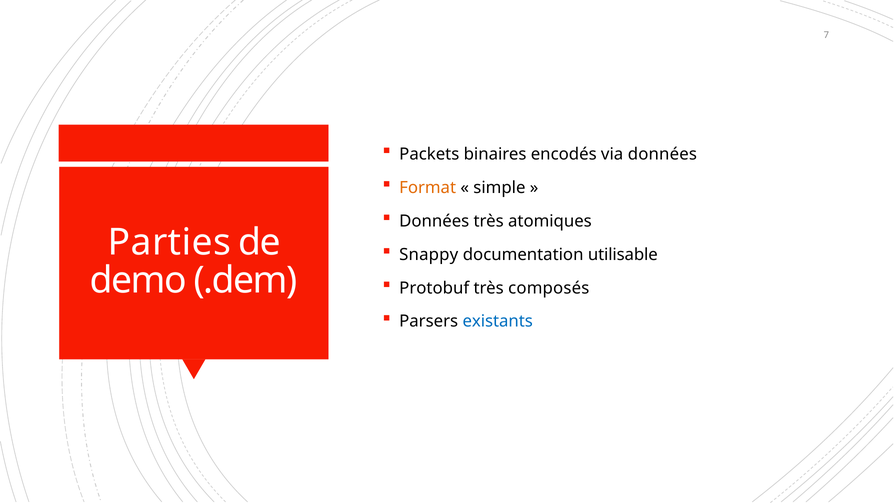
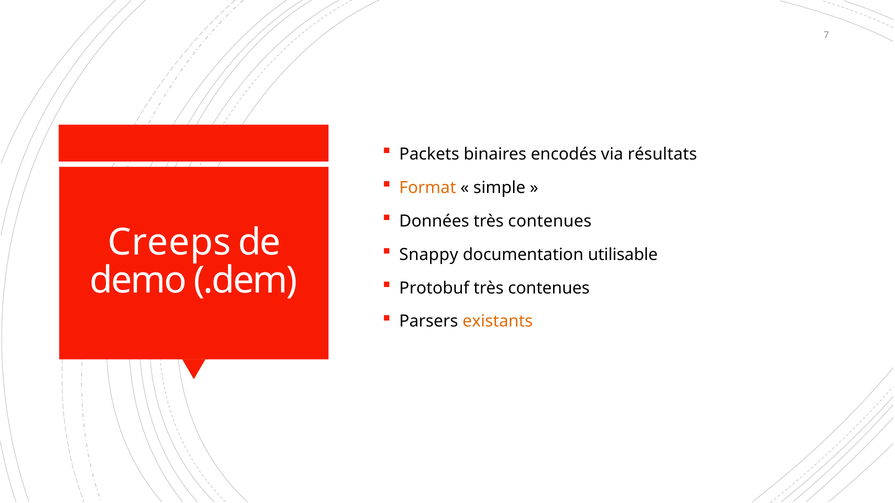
via données: données -> résultats (662, 154)
Données très atomiques: atomiques -> contenues (550, 221)
Parties: Parties -> Creeps (169, 243)
composés: composés -> contenues (549, 288)
existants colour: blue -> orange (498, 322)
